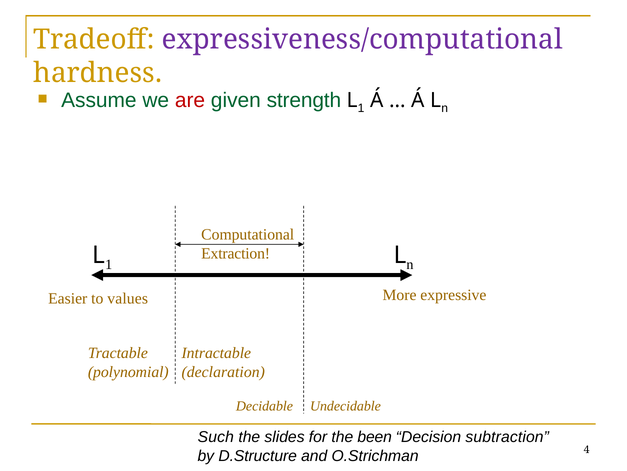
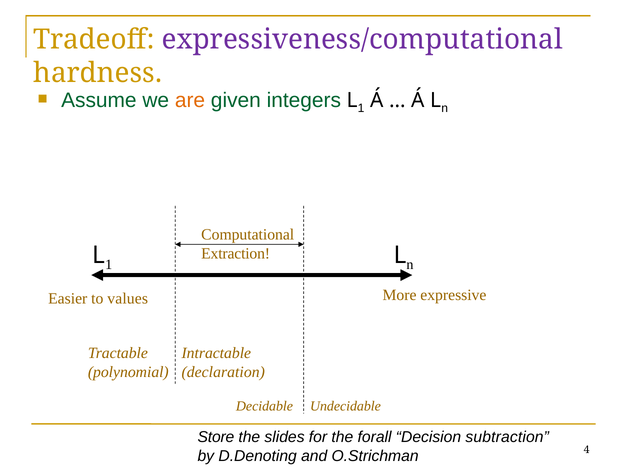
are colour: red -> orange (190, 100)
strength: strength -> integers (304, 100)
Such: Such -> Store (216, 436)
been: been -> forall (375, 436)
D.Structure: D.Structure -> D.Denoting (258, 455)
